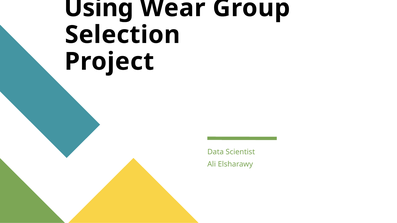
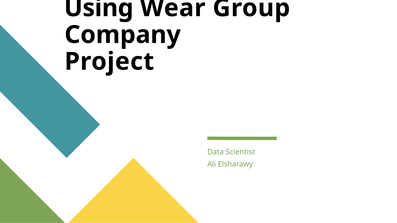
Selection: Selection -> Company (123, 35)
